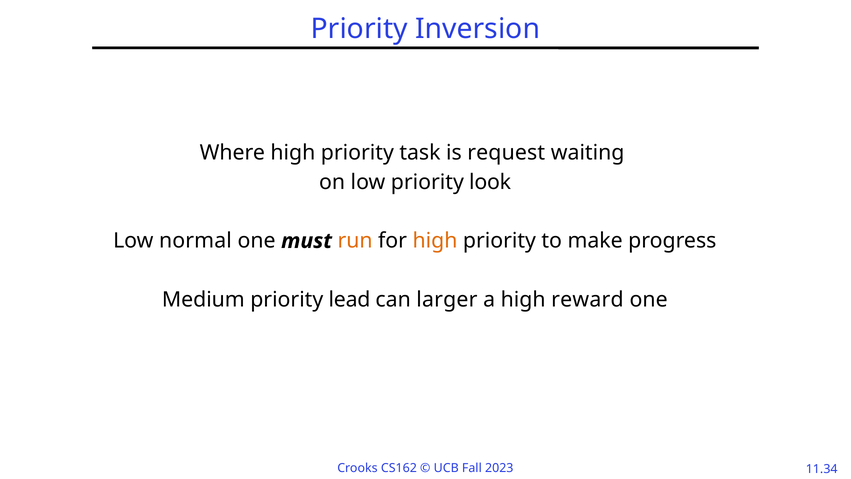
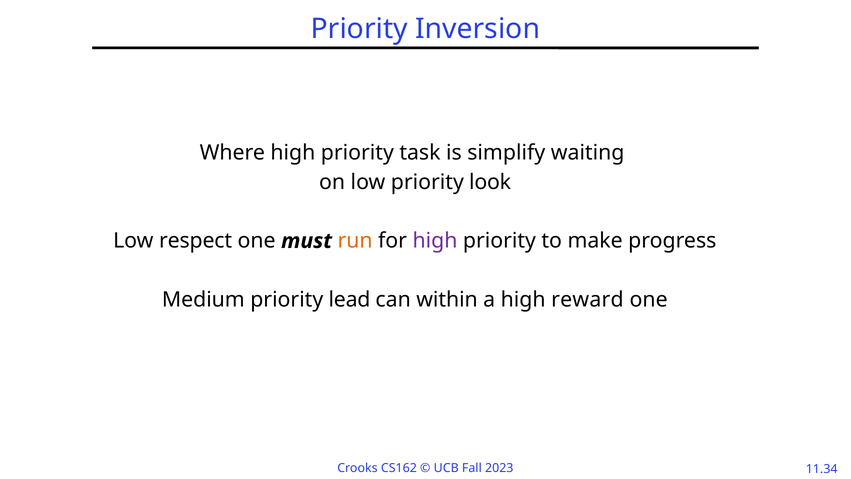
request: request -> simplify (506, 153)
normal: normal -> respect (196, 241)
high colour: orange -> purple (435, 241)
larger: larger -> within (447, 299)
